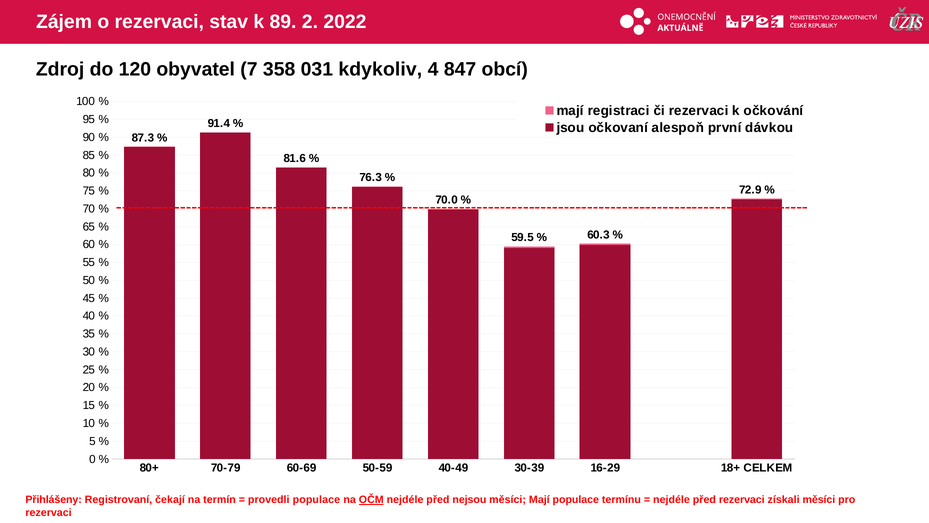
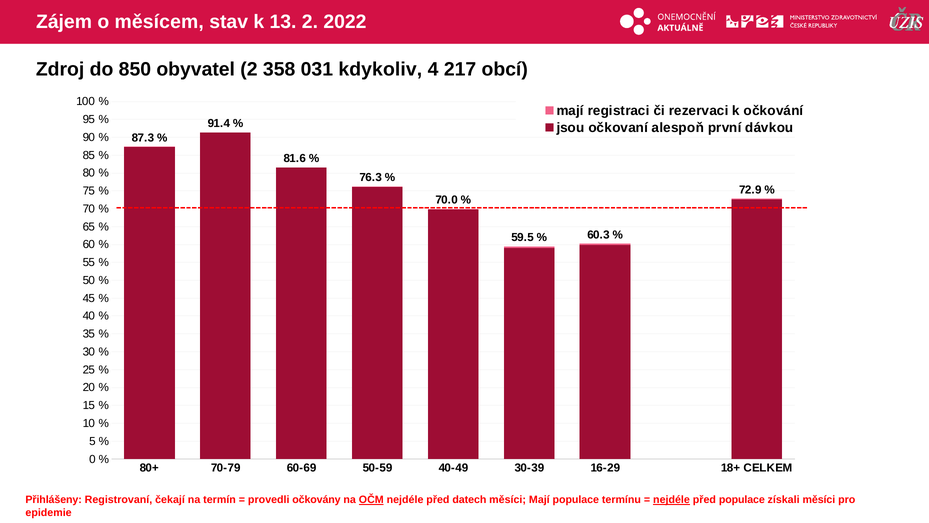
o rezervaci: rezervaci -> měsícem (159, 22)
89: 89 -> 13 (283, 22)
120: 120 -> 850 (135, 69)
obyvatel 7: 7 -> 2 (249, 69)
847: 847 -> 217 (460, 69)
provedli populace: populace -> očkovány (316, 500)
nejsou: nejsou -> datech (469, 500)
nejdéle underline: none -> present (671, 500)
před rezervaci: rezervaci -> populace (742, 500)
rezervaci: rezervaci -> epidemie (49, 512)
